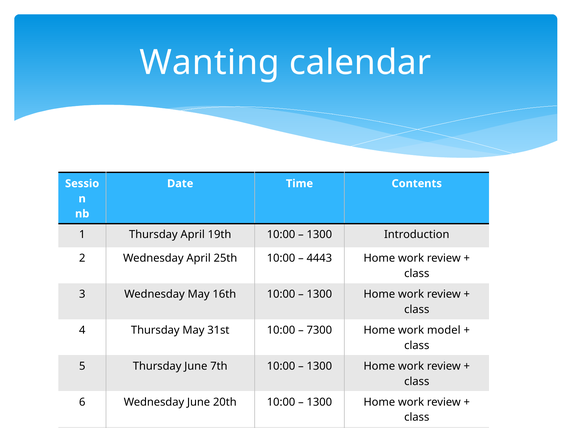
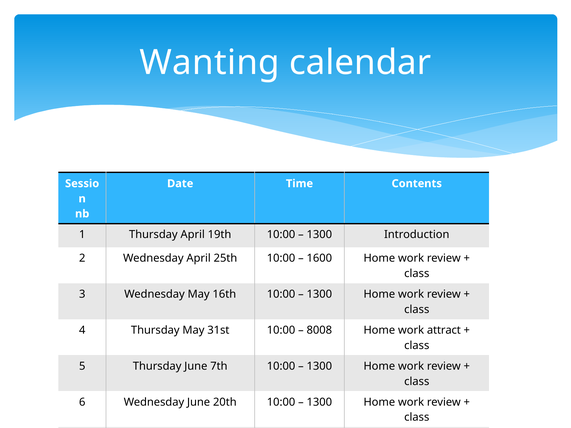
4443: 4443 -> 1600 (319, 258)
7300: 7300 -> 8008 (319, 330)
model: model -> attract (444, 330)
